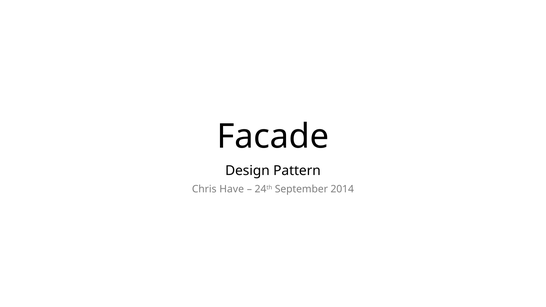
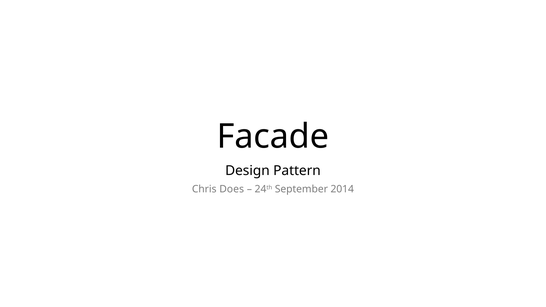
Have: Have -> Does (232, 189)
